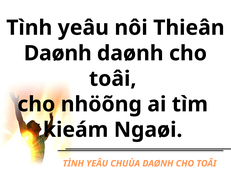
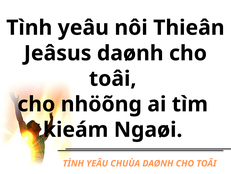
Daønh: Daønh -> Jeâsus (58, 53)
